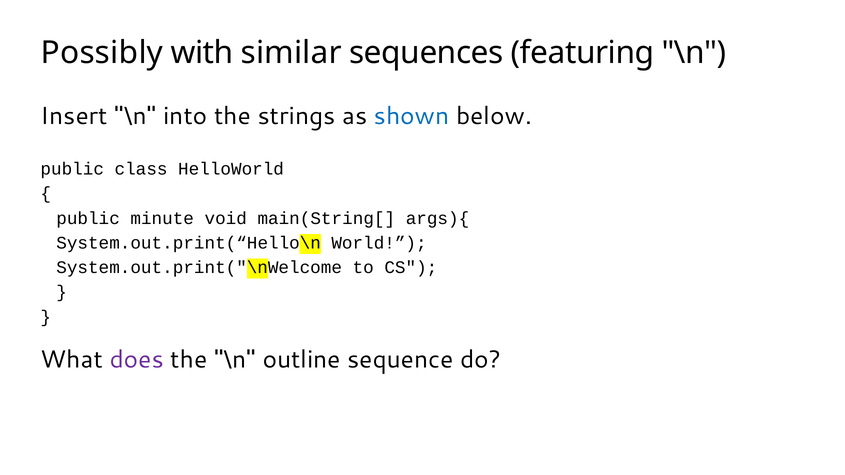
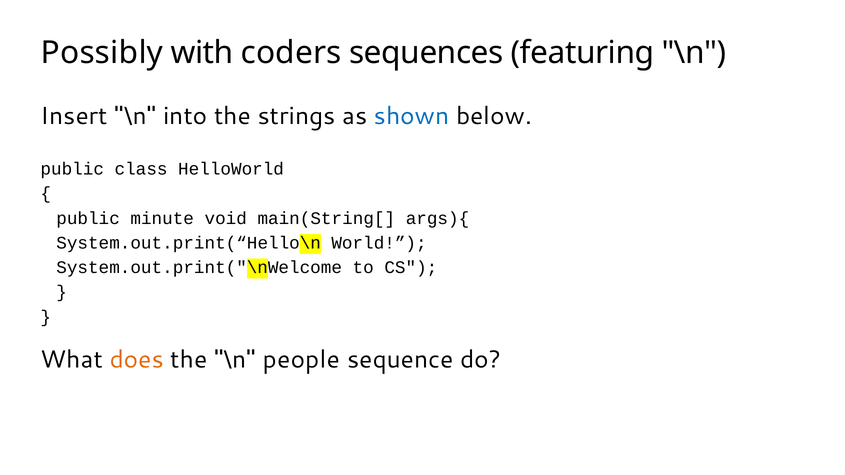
similar: similar -> coders (291, 53)
does colour: purple -> orange (137, 360)
outline: outline -> people (301, 360)
